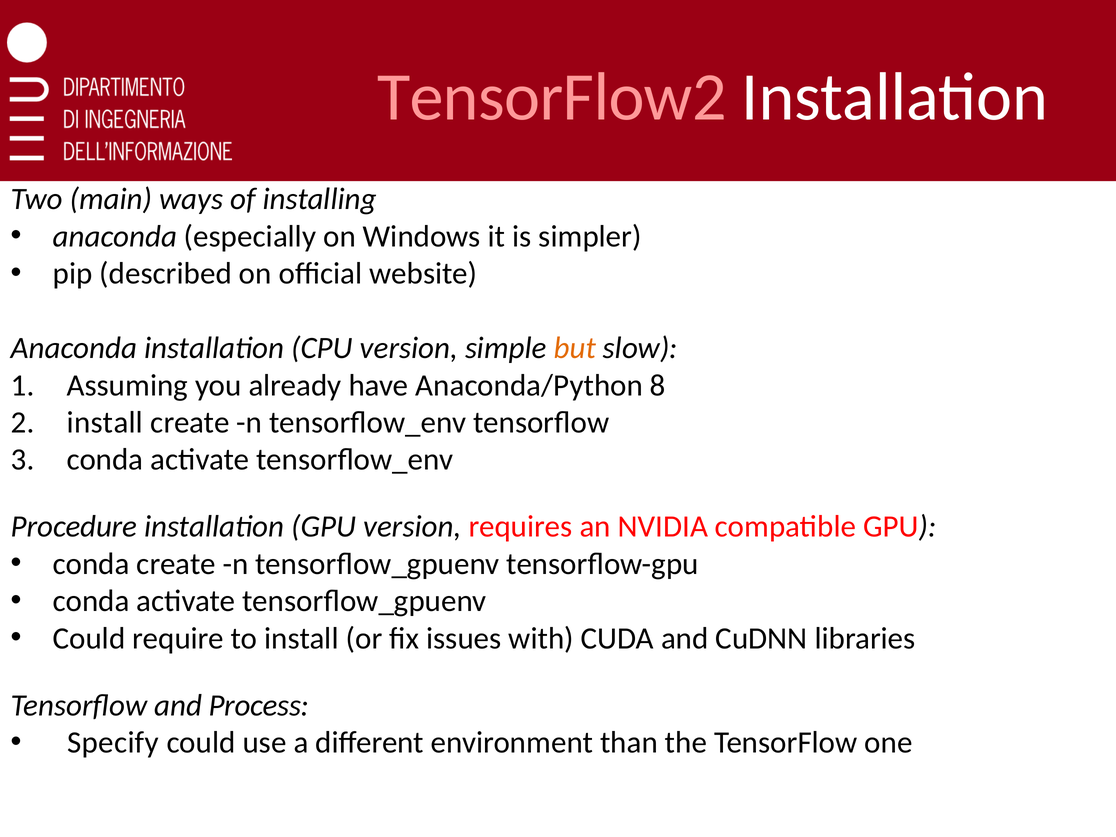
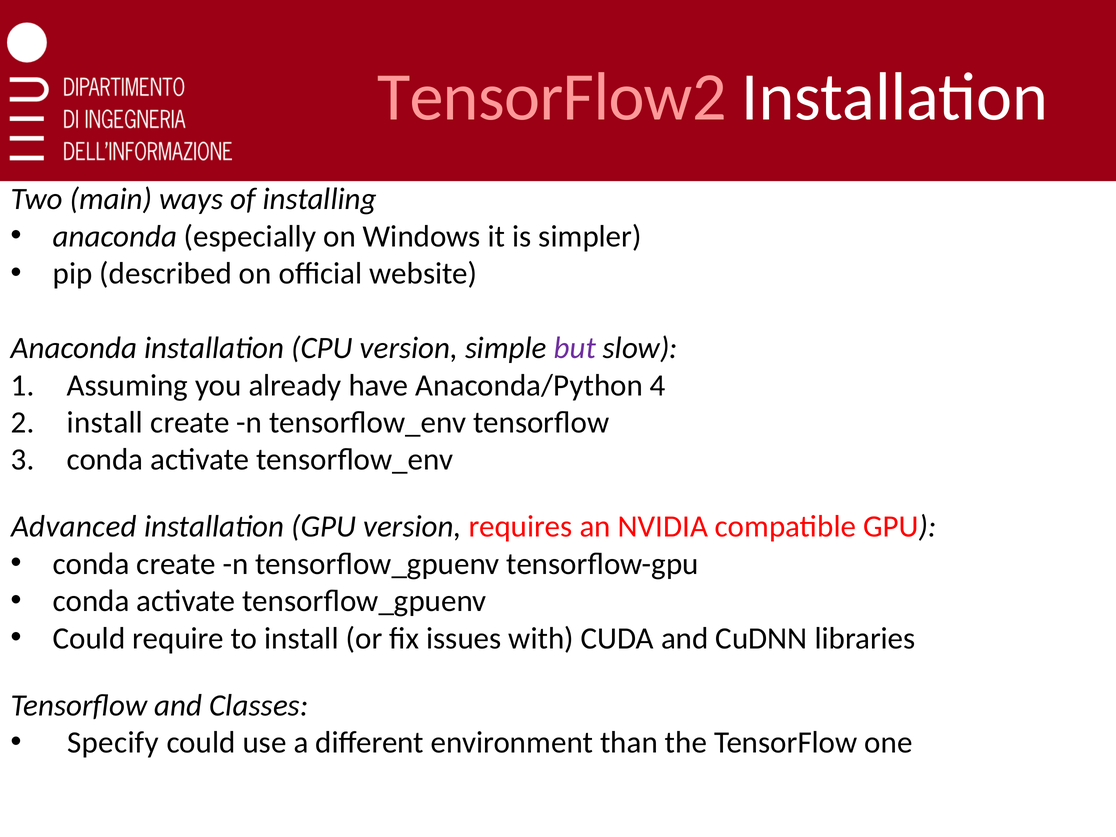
but colour: orange -> purple (575, 348)
8: 8 -> 4 (658, 385)
Procedure: Procedure -> Advanced (74, 527)
Process: Process -> Classes (259, 705)
